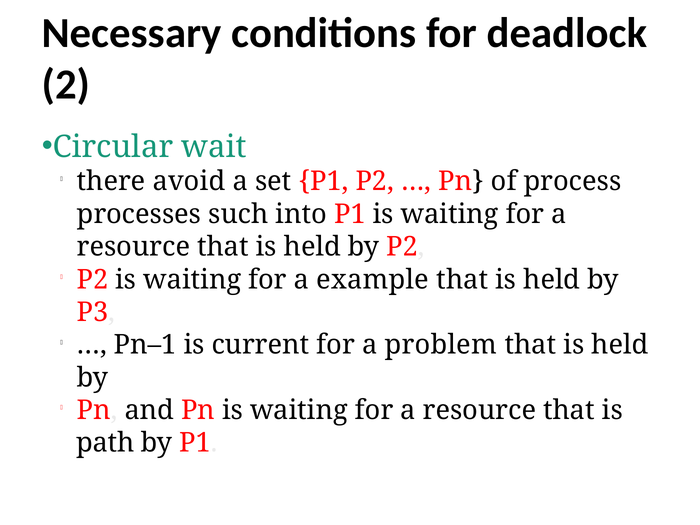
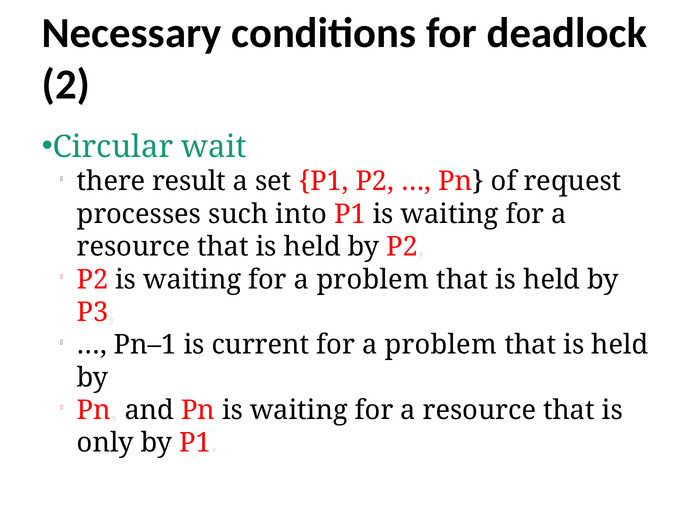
avoid: avoid -> result (189, 182)
process: process -> request (573, 182)
waiting for a example: example -> problem (373, 280)
path: path -> only (105, 443)
